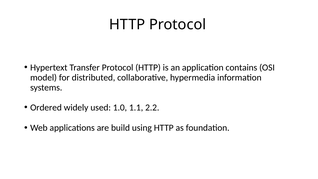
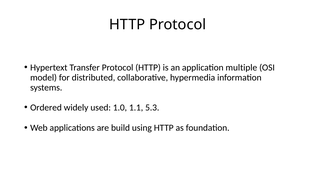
contains: contains -> multiple (241, 67)
2.2: 2.2 -> 5.3 (152, 107)
